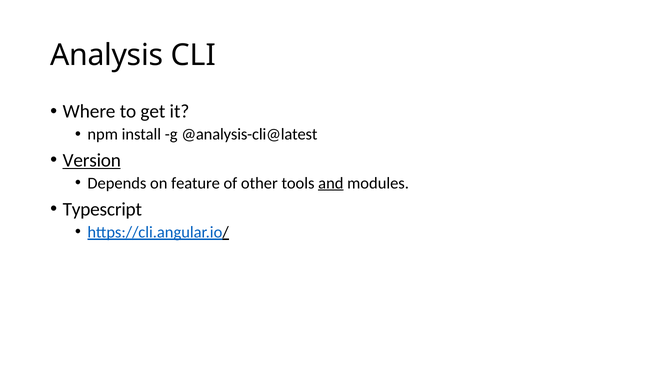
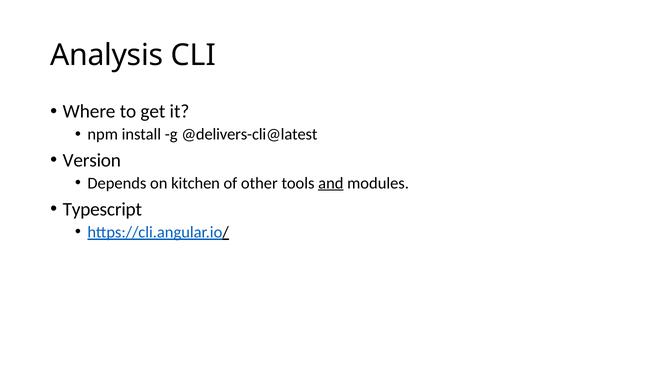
@analysis-cli@latest: @analysis-cli@latest -> @delivers-cli@latest (249, 134)
Version underline: present -> none (92, 161)
feature: feature -> kitchen (196, 183)
